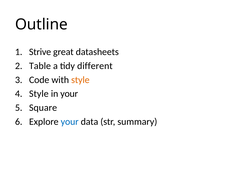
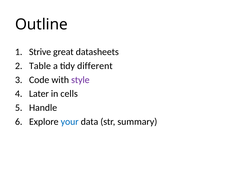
style colour: orange -> purple (80, 80)
Style: Style -> Later (39, 94)
in your: your -> cells (69, 94)
Square: Square -> Handle (43, 107)
